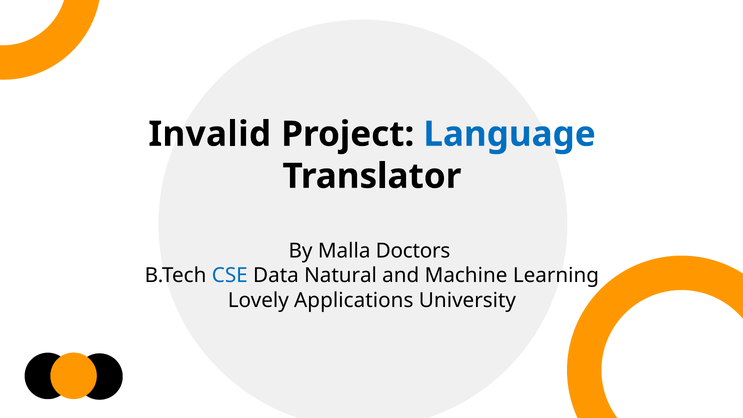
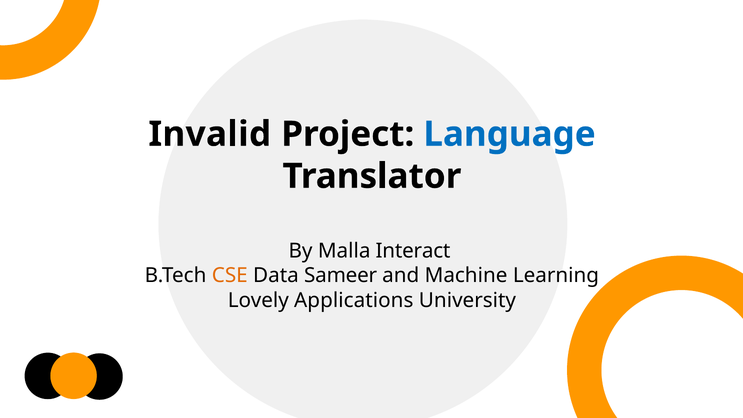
Doctors: Doctors -> Interact (413, 251)
CSE colour: blue -> orange (230, 276)
Natural: Natural -> Sameer (341, 276)
